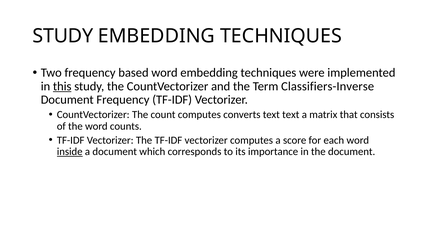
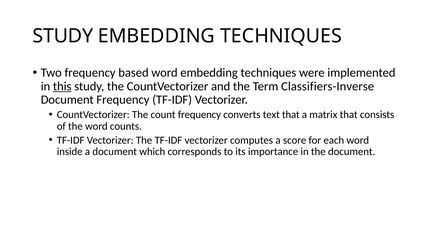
count computes: computes -> frequency (199, 114)
text text: text -> that (291, 114)
inside underline: present -> none (70, 151)
